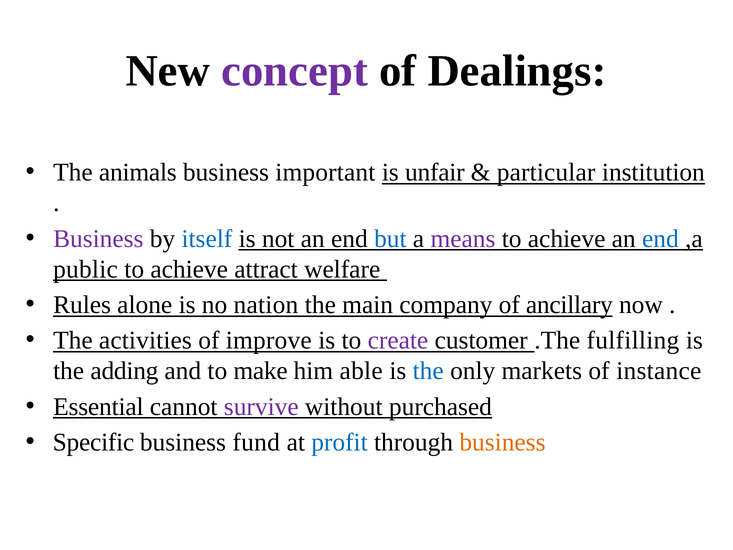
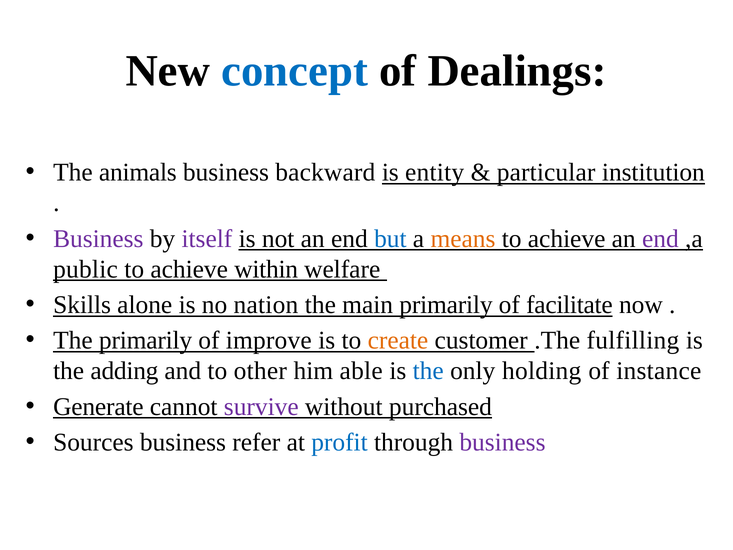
concept colour: purple -> blue (295, 71)
important: important -> backward (325, 172)
unfair: unfair -> entity (435, 172)
itself colour: blue -> purple (207, 239)
means colour: purple -> orange (463, 239)
end colour: blue -> purple (660, 239)
attract: attract -> within (266, 269)
Rules: Rules -> Skills (82, 305)
main company: company -> primarily (446, 305)
ancillary: ancillary -> facilitate (569, 305)
The activities: activities -> primarily (146, 340)
create colour: purple -> orange (398, 340)
make: make -> other (260, 371)
markets: markets -> holding (542, 371)
Essential: Essential -> Generate (98, 406)
Specific: Specific -> Sources (93, 442)
fund: fund -> refer (256, 442)
business colour: orange -> purple (502, 442)
